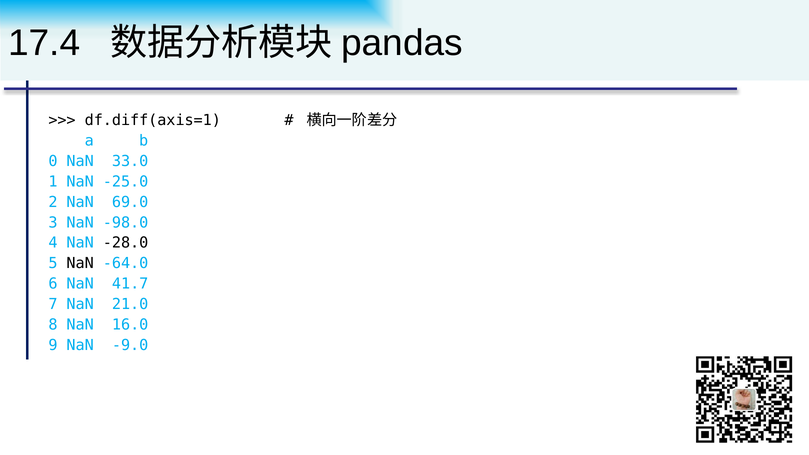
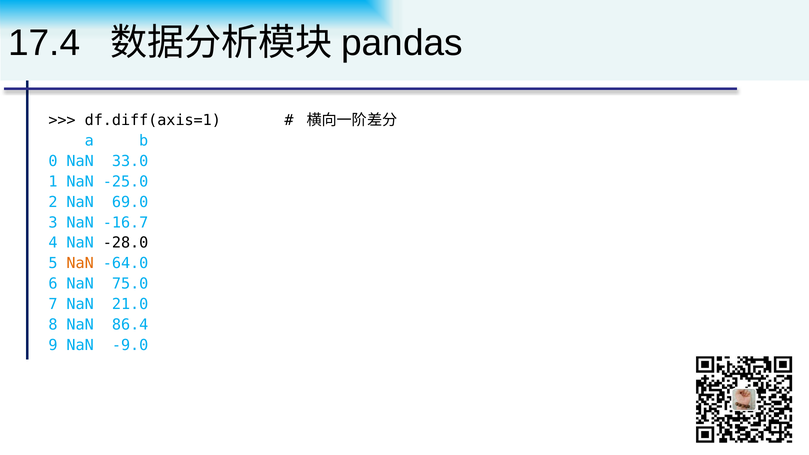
-98.0: -98.0 -> -16.7 (126, 223)
NaN colour: black -> orange (80, 263)
41.7: 41.7 -> 75.0 (130, 284)
16.0: 16.0 -> 86.4 (130, 325)
